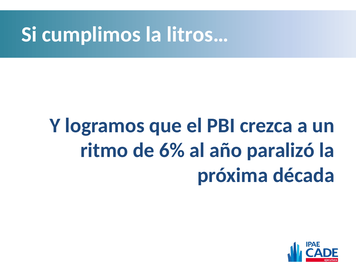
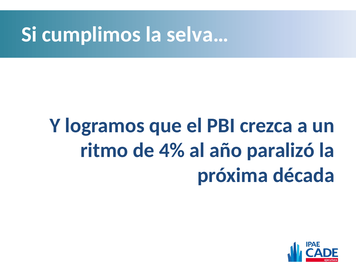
litros…: litros… -> selva… (198, 34)
6%: 6% -> 4% (172, 150)
